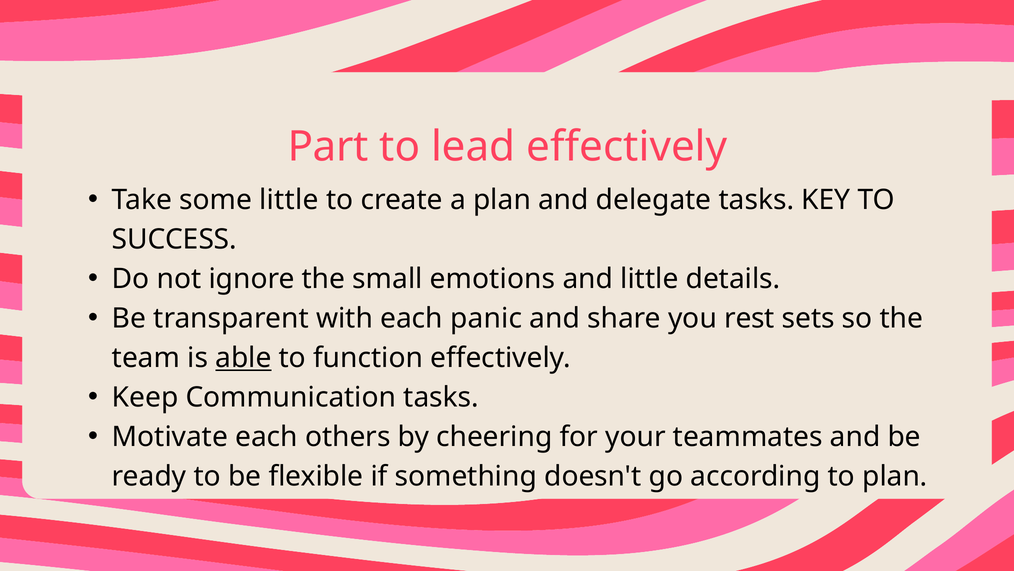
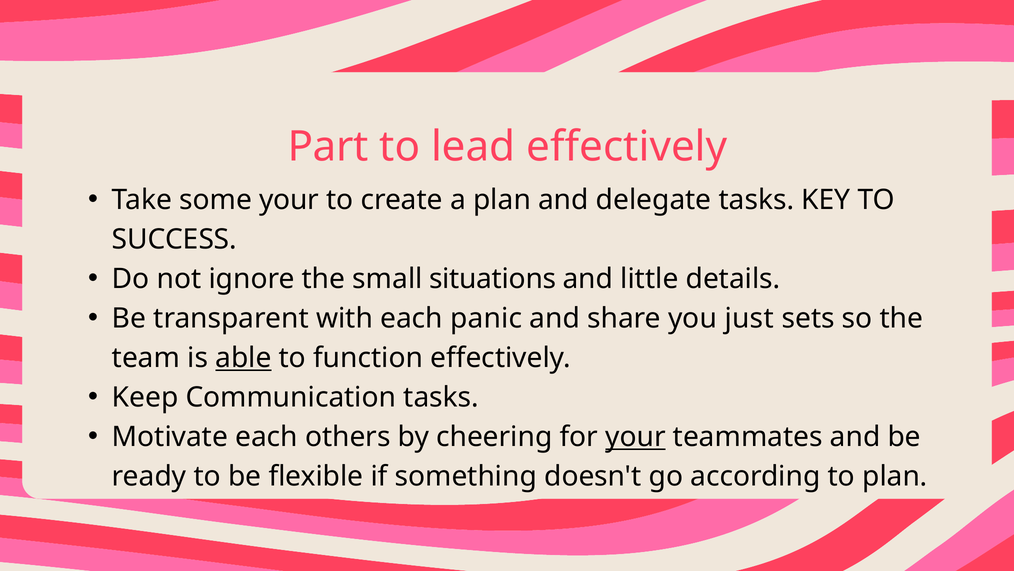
some little: little -> your (289, 200)
emotions: emotions -> situations (493, 279)
rest: rest -> just (749, 318)
your underline: none -> present (635, 437)
